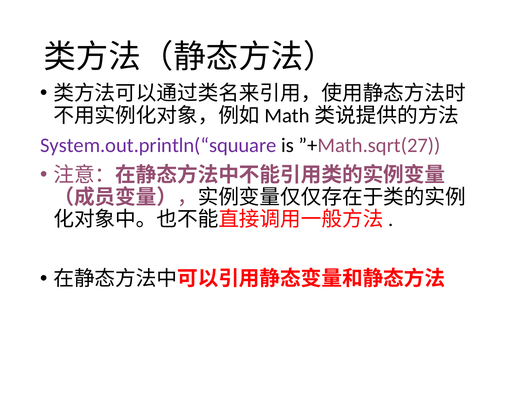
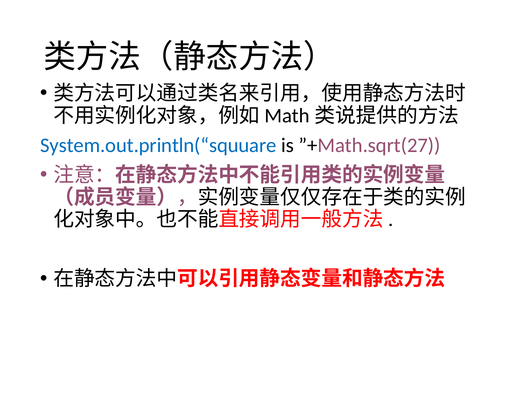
System.out.println(“squuare colour: purple -> blue (158, 145)
